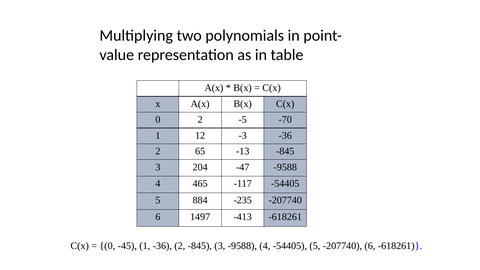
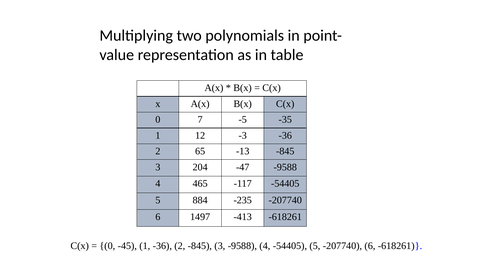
0 2: 2 -> 7 (200, 120)
-70: -70 -> -35 (285, 120)
